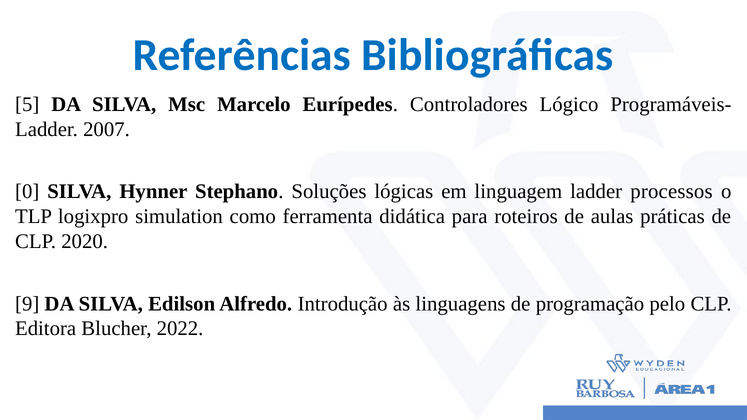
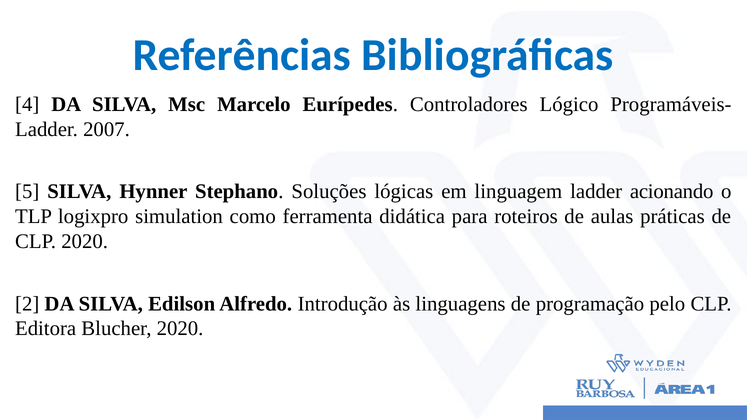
5: 5 -> 4 (27, 104)
0: 0 -> 5 (27, 192)
processos: processos -> acionando (672, 192)
9: 9 -> 2 (27, 304)
Blucher 2022: 2022 -> 2020 (180, 329)
